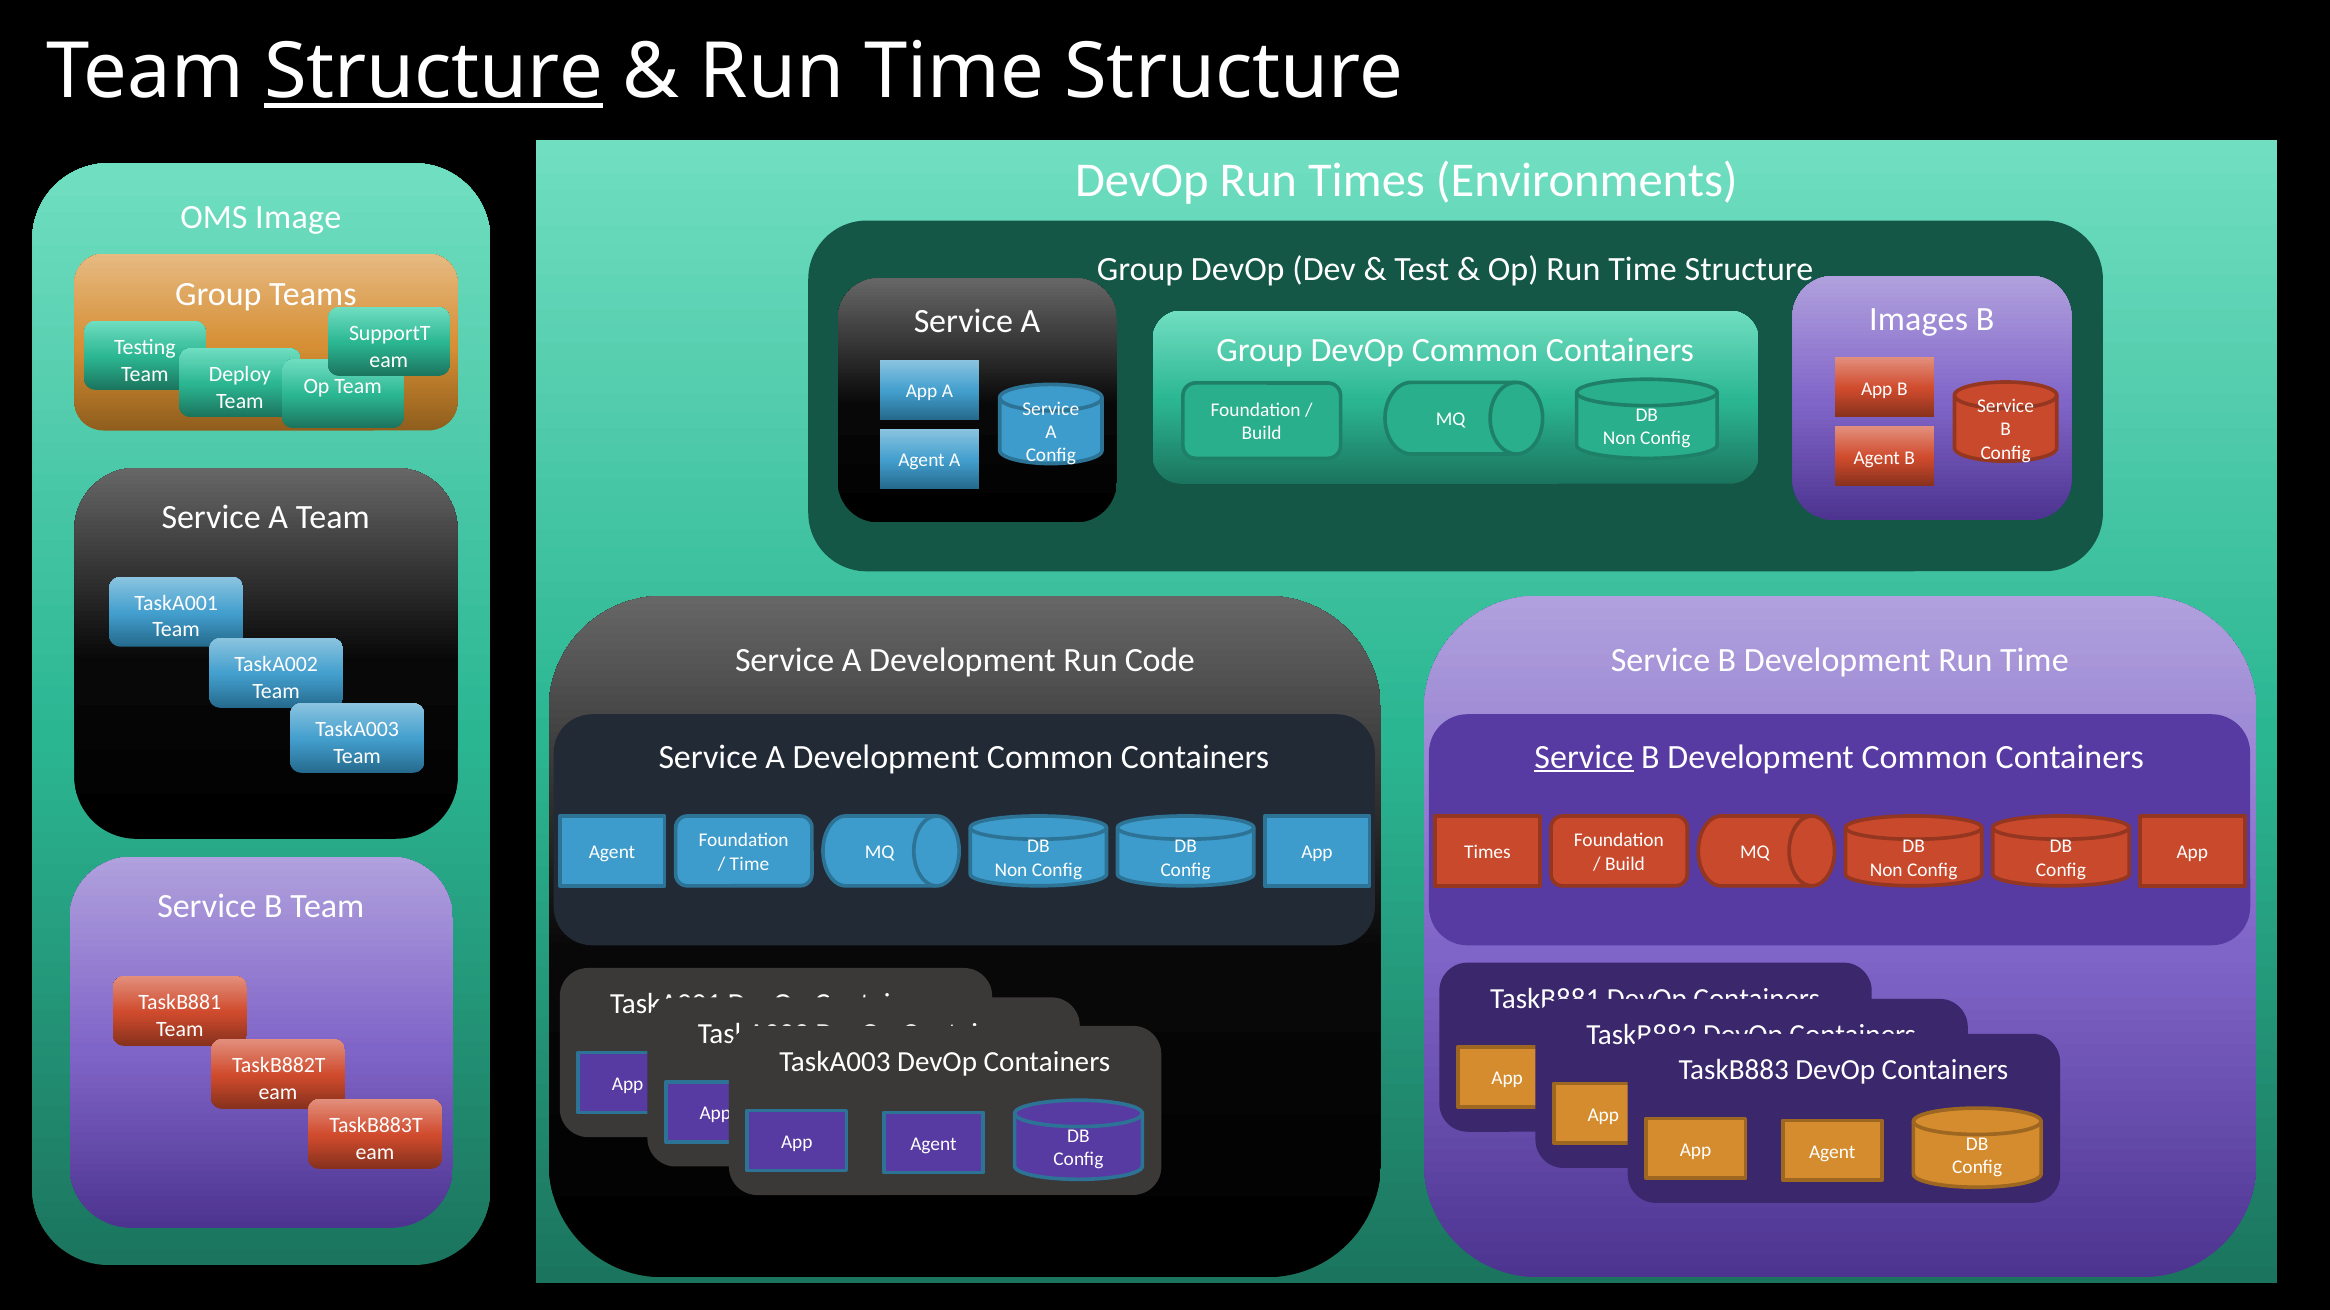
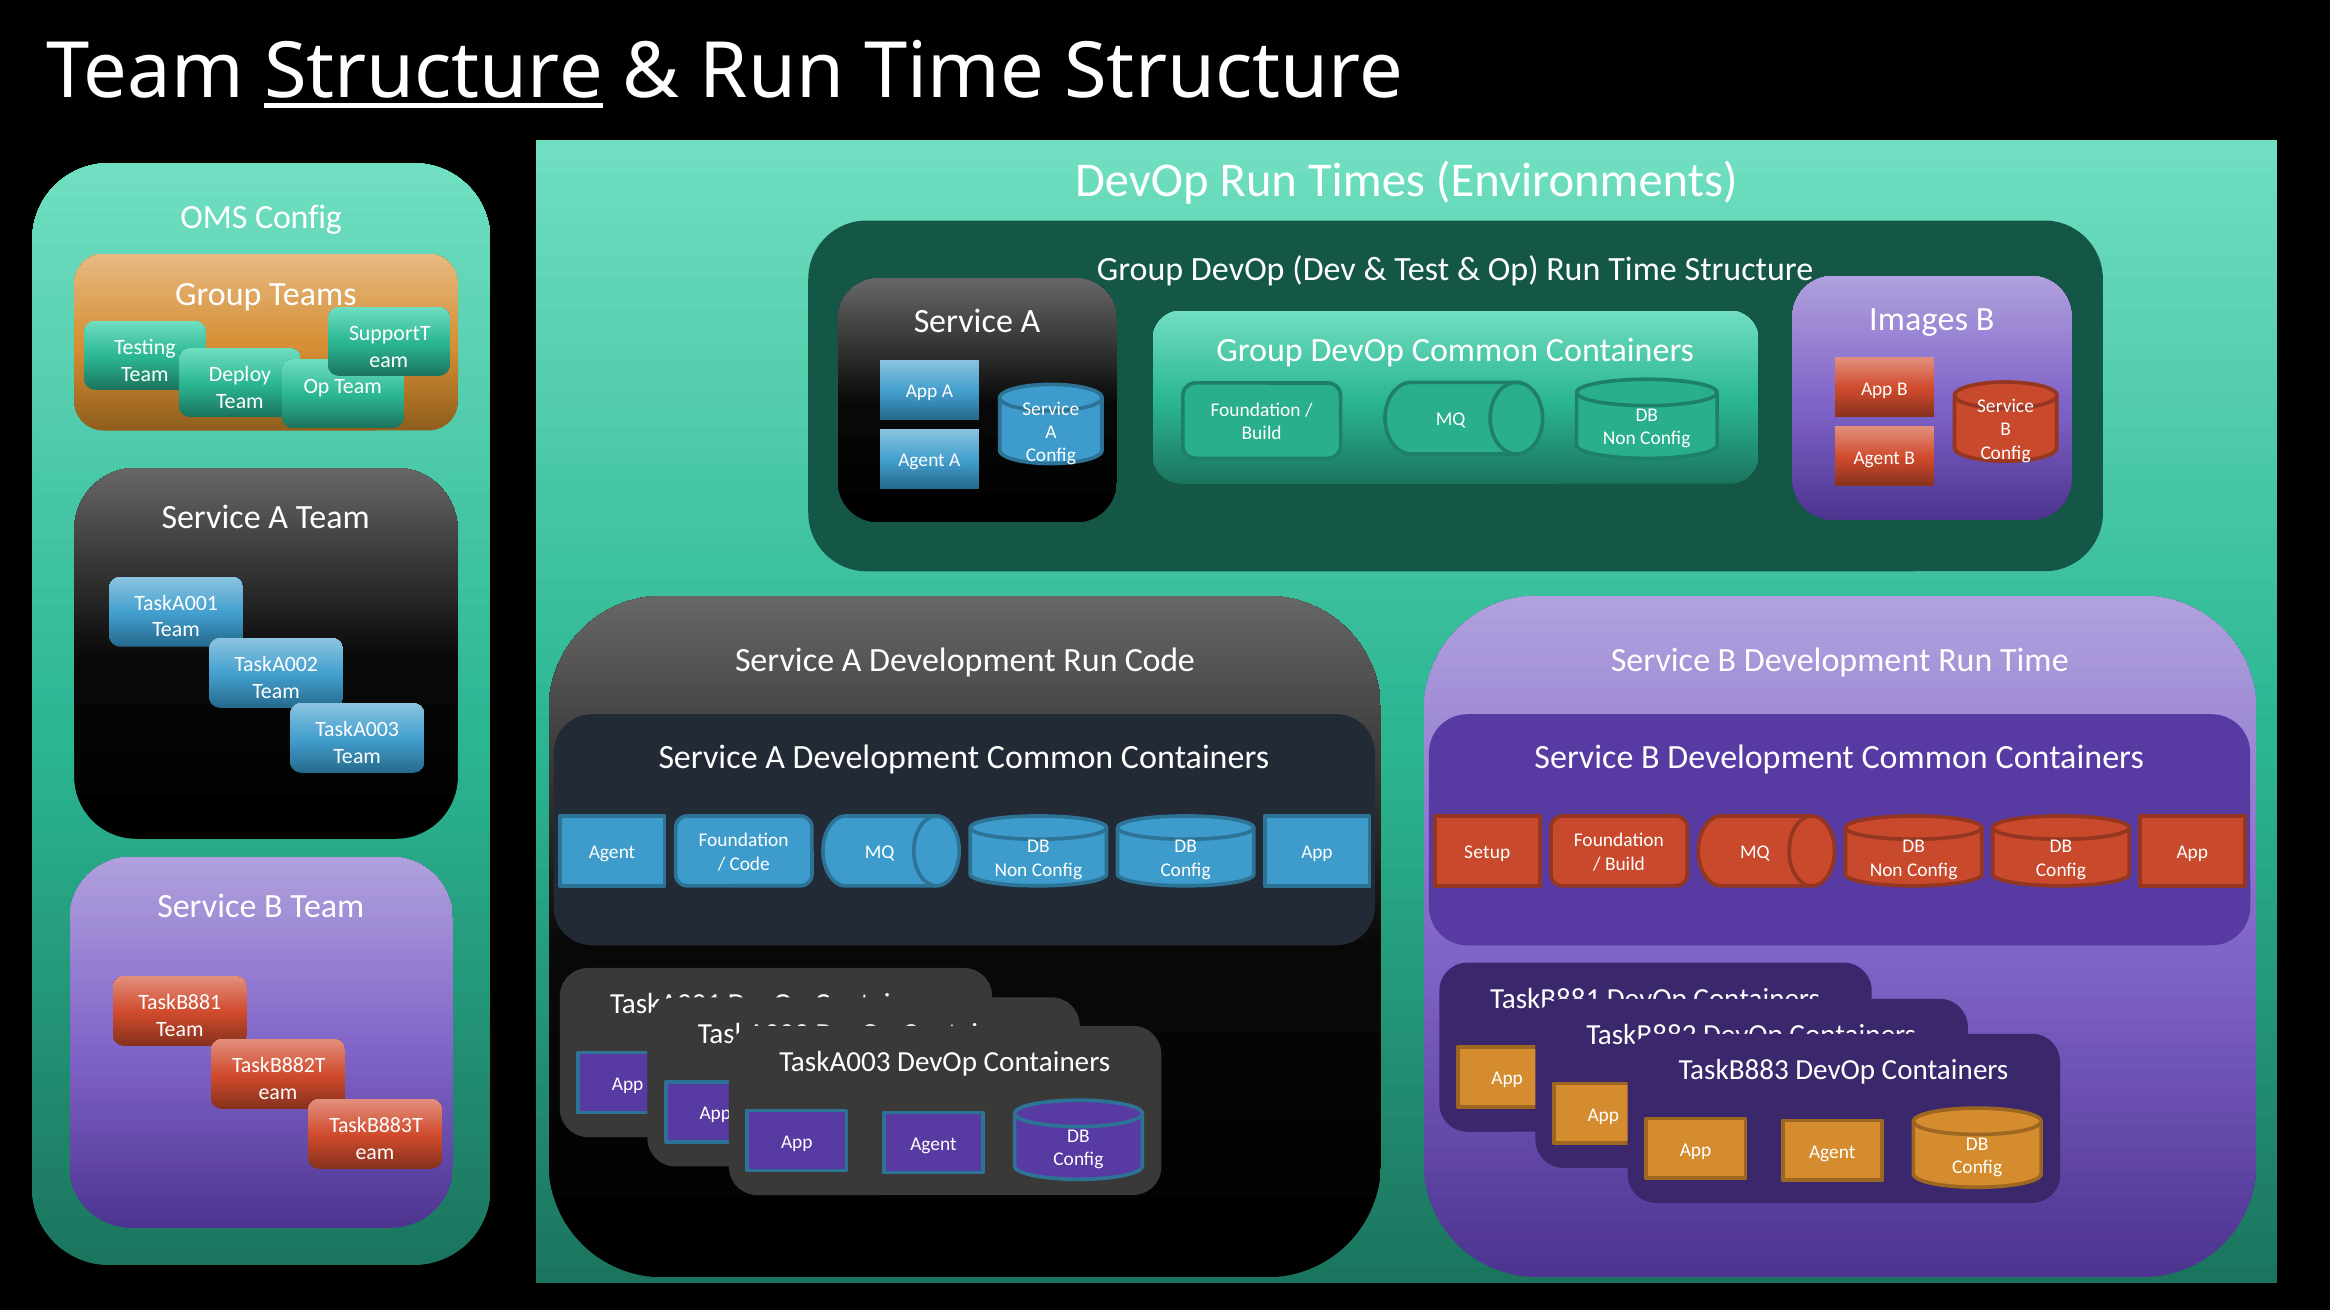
OMS Image: Image -> Config (299, 217)
Service underline: present -> none (1584, 757)
Times: Times -> Setup (1487, 853)
Time: Time -> Code (750, 864)
